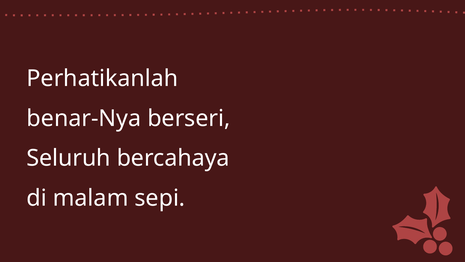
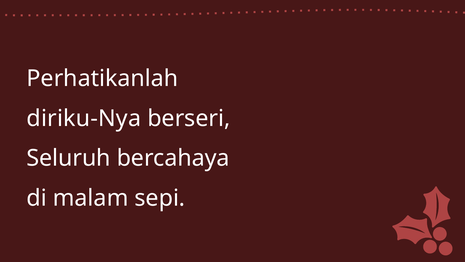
benar-Nya: benar-Nya -> diriku-Nya (84, 118)
